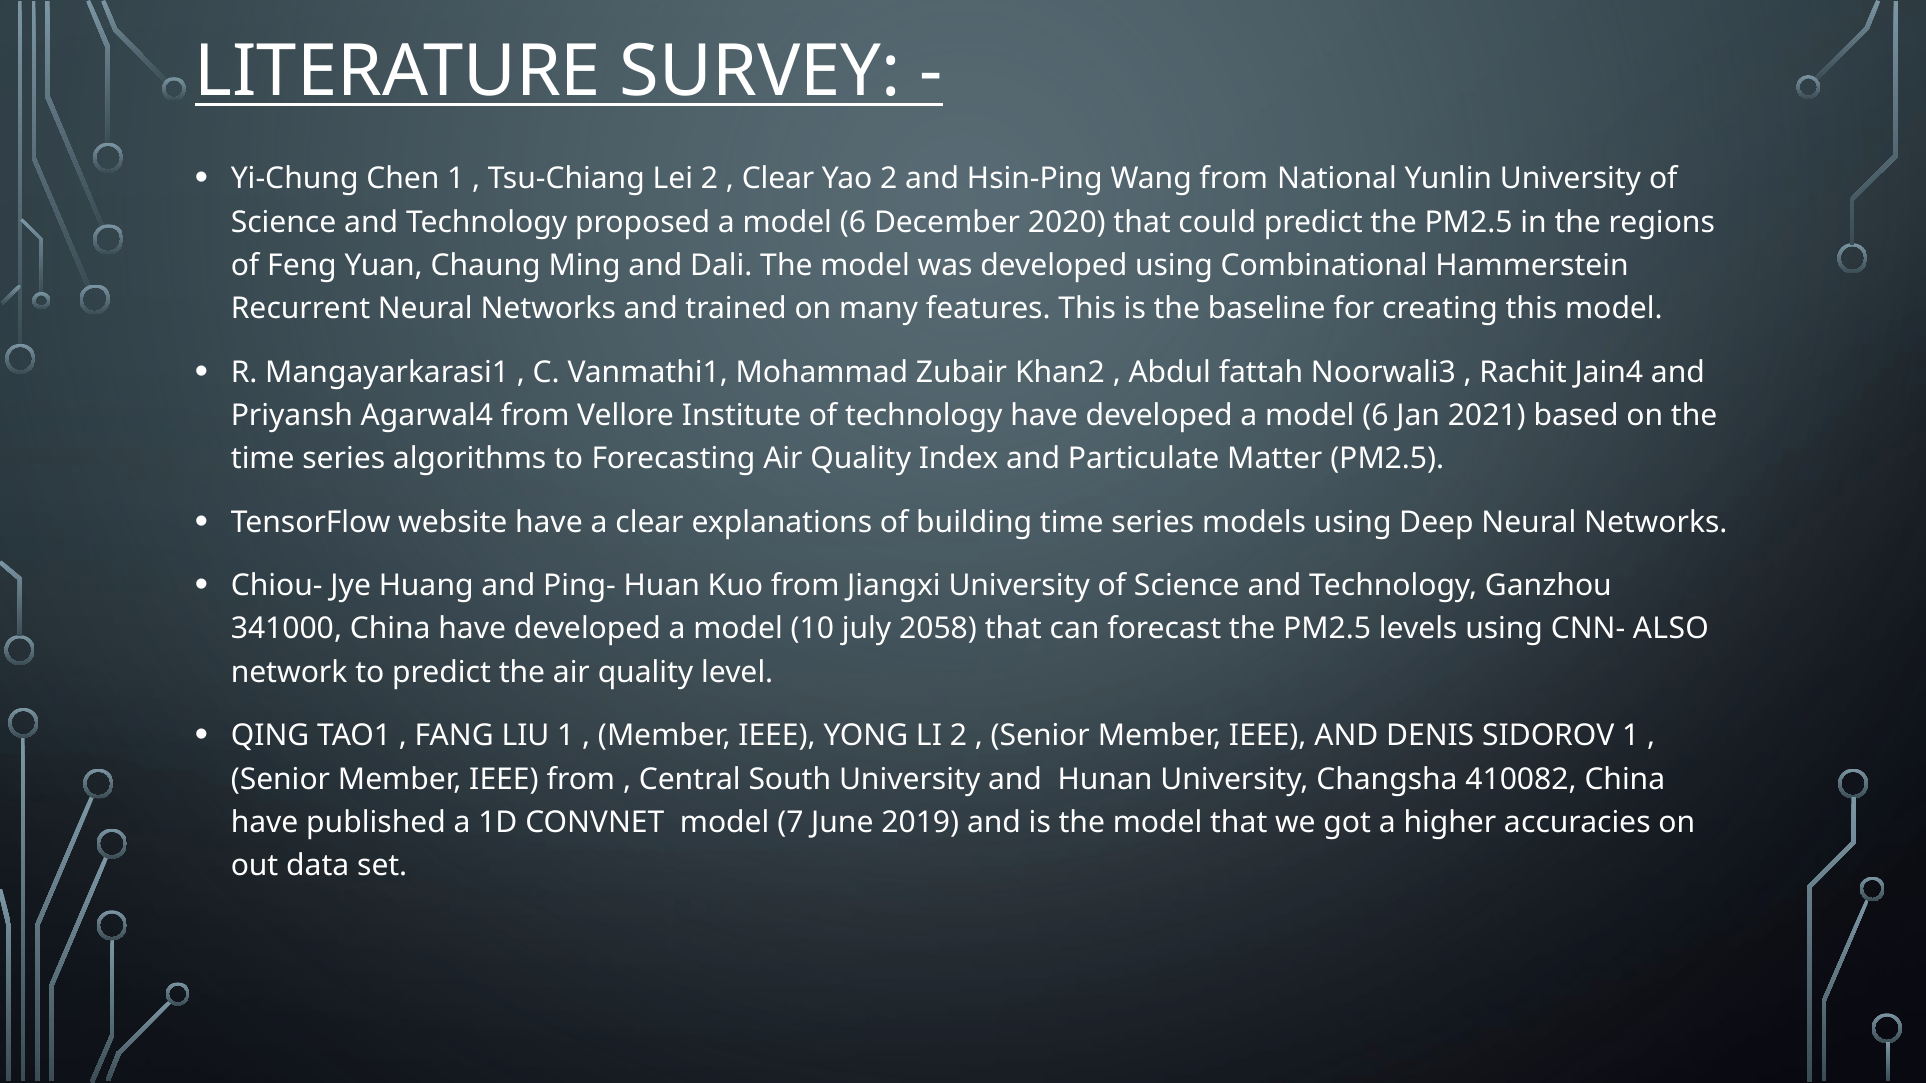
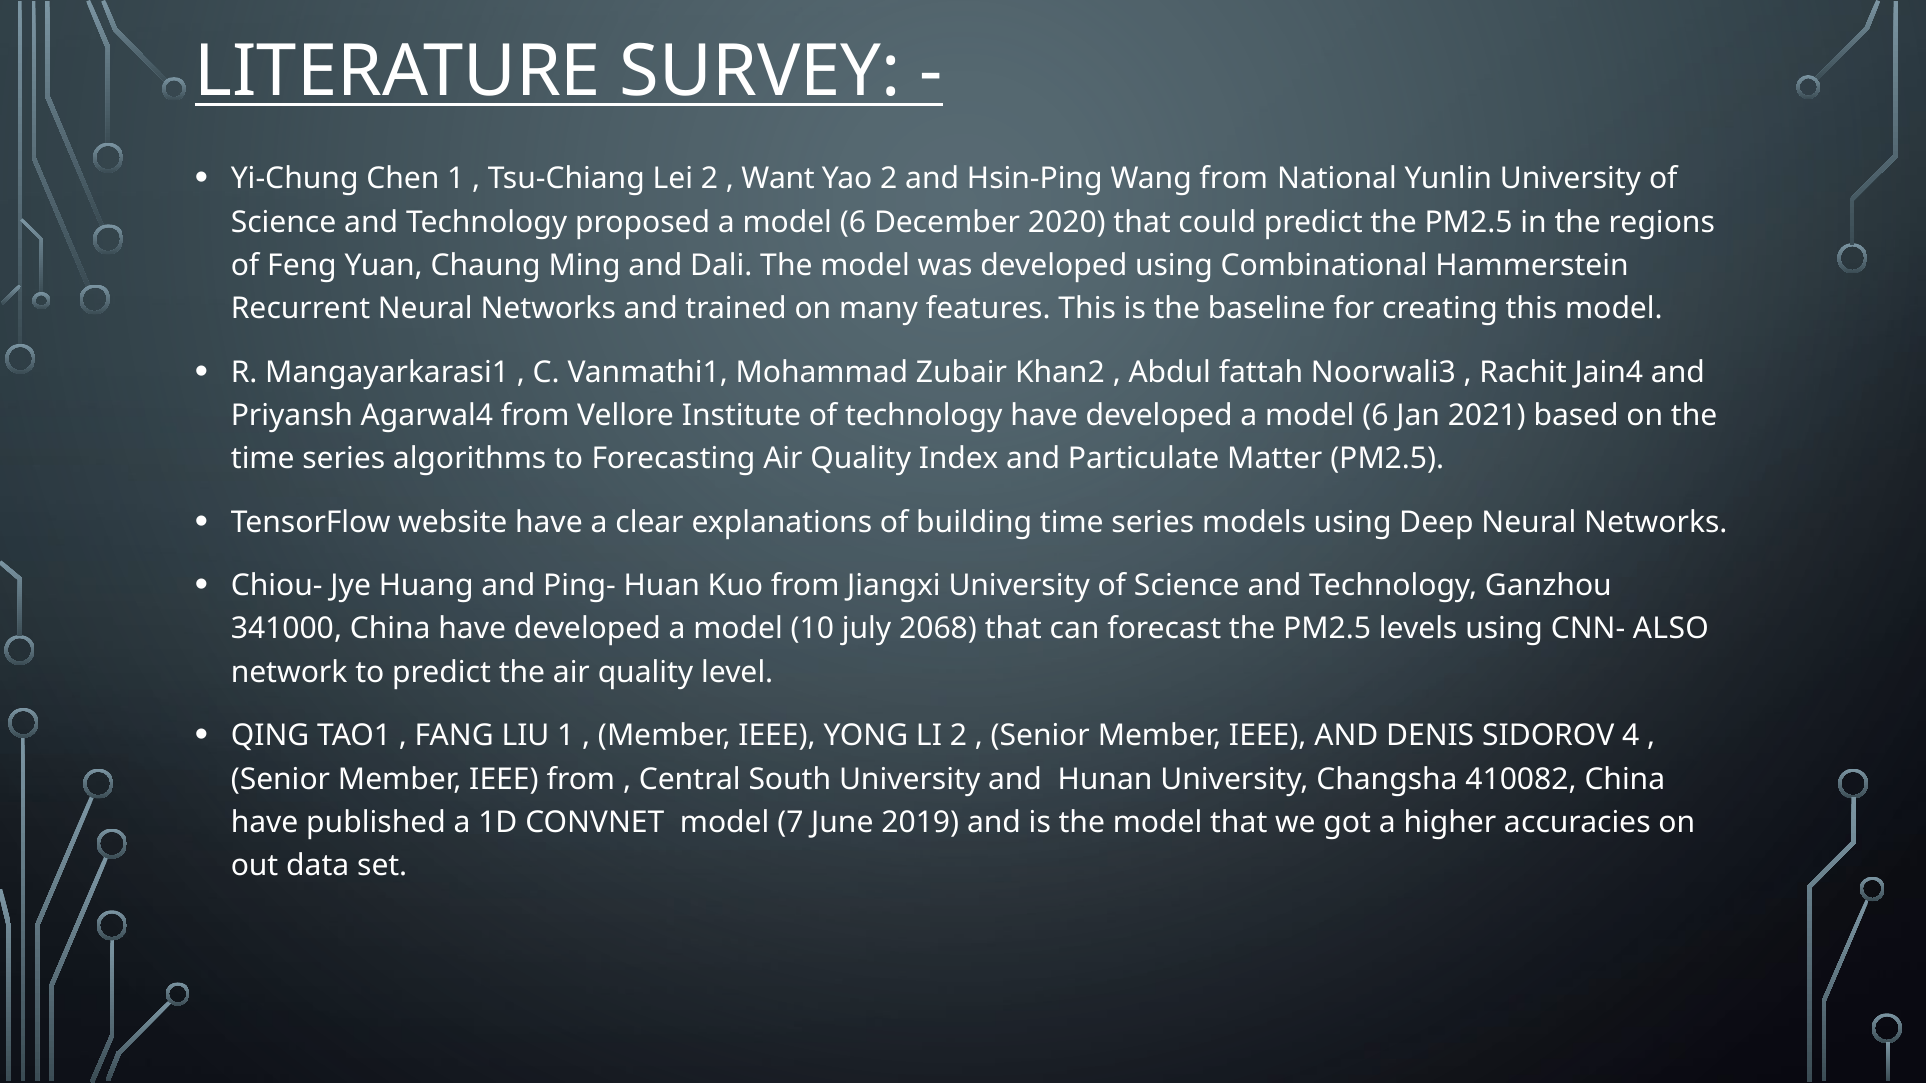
Clear: Clear -> Want (778, 179)
2058: 2058 -> 2068 (938, 629)
SIDOROV 1: 1 -> 4 (1631, 736)
